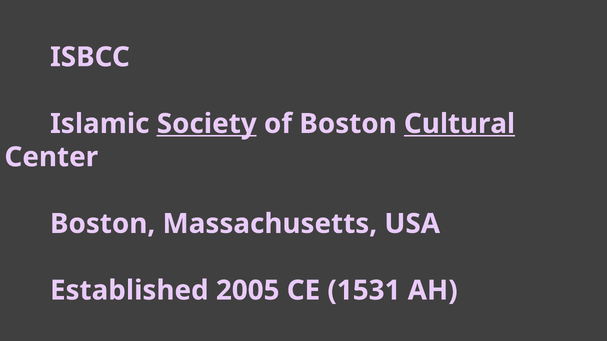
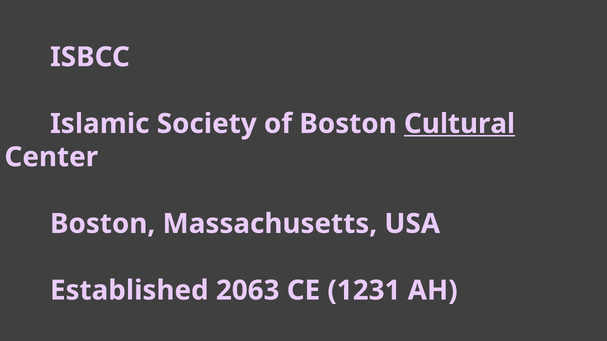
Society underline: present -> none (207, 124)
2005: 2005 -> 2063 (248, 291)
1531: 1531 -> 1231 (364, 291)
